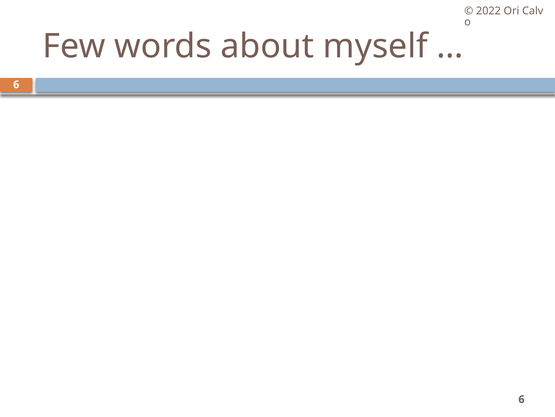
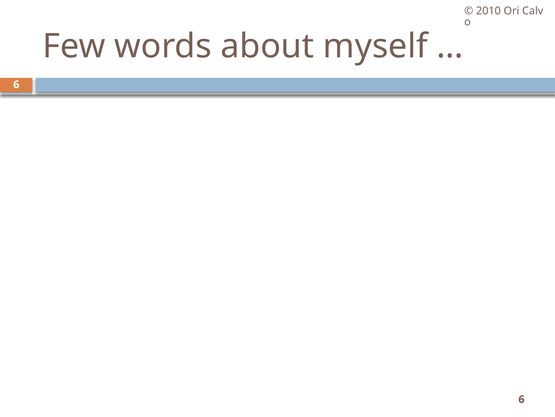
2022: 2022 -> 2010 (488, 11)
